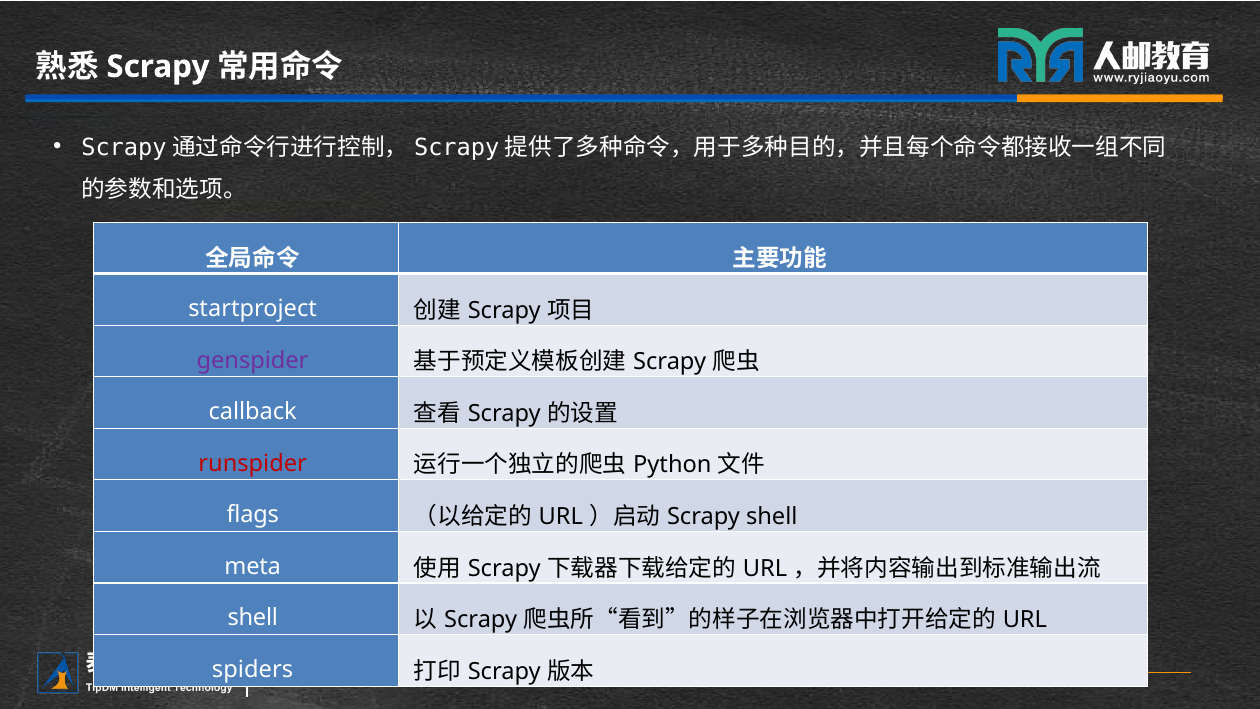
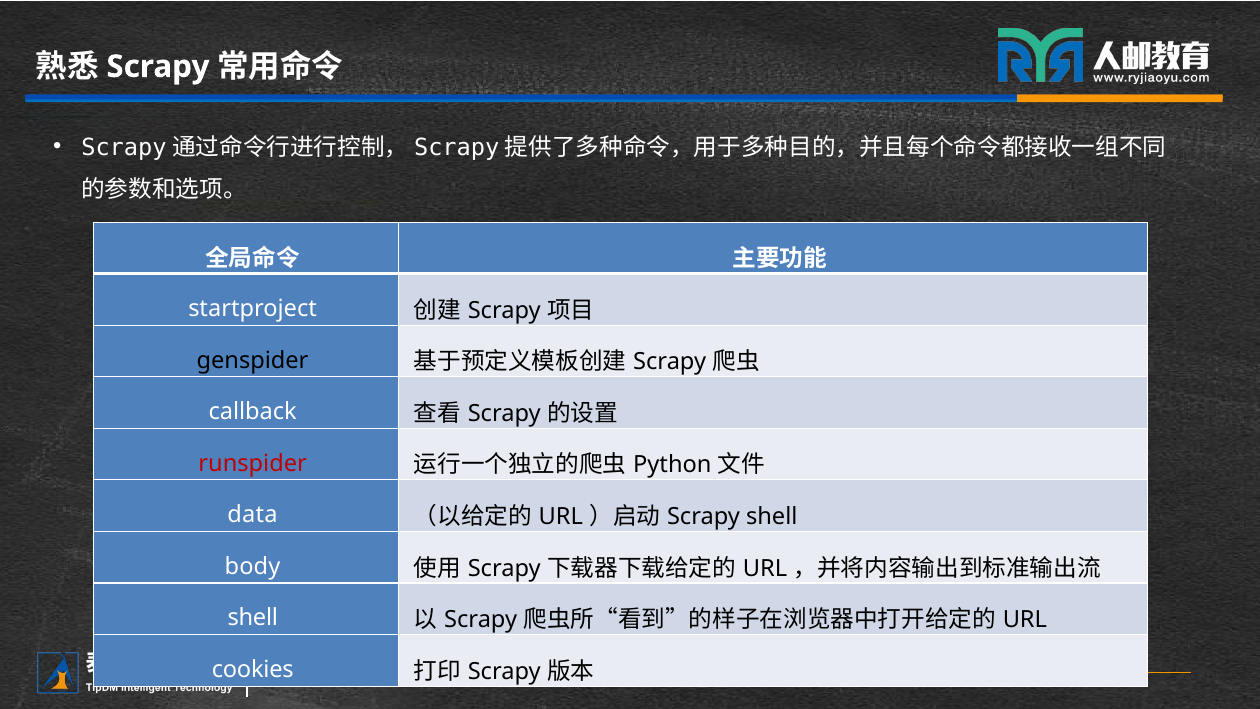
genspider colour: purple -> black (253, 360)
flags: flags -> data (252, 515)
meta: meta -> body (253, 566)
spiders: spiders -> cookies (253, 669)
